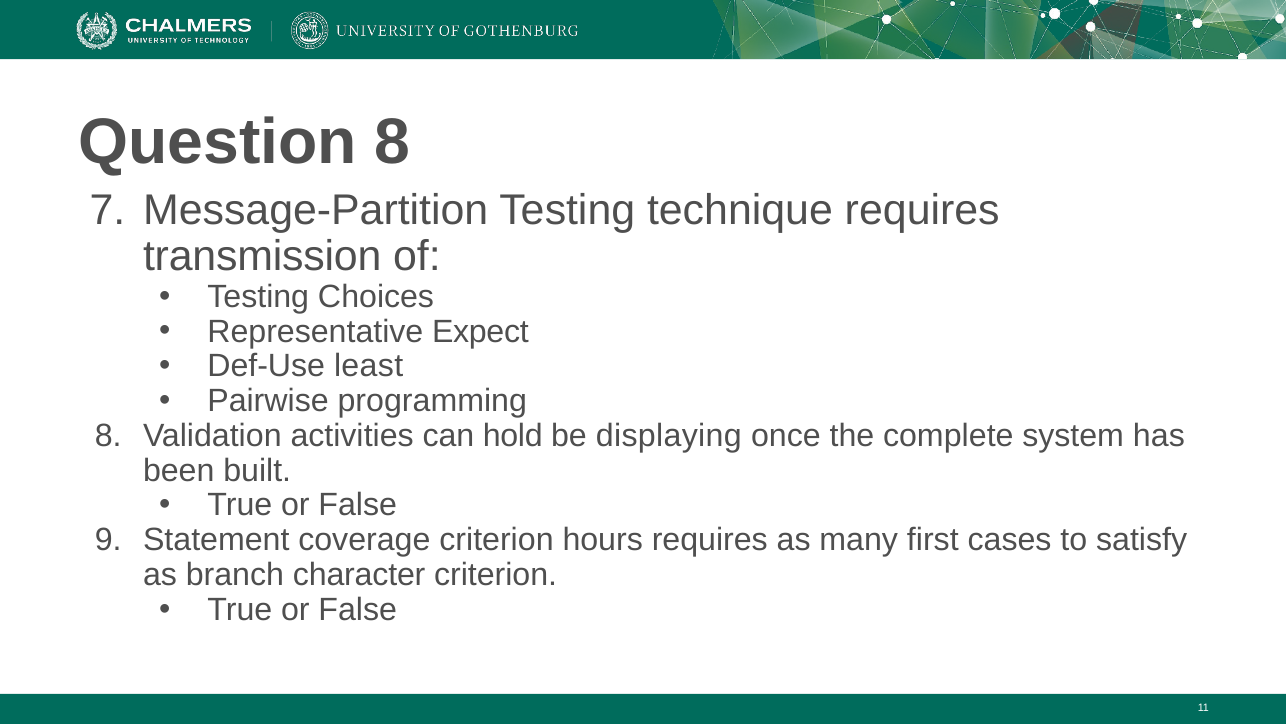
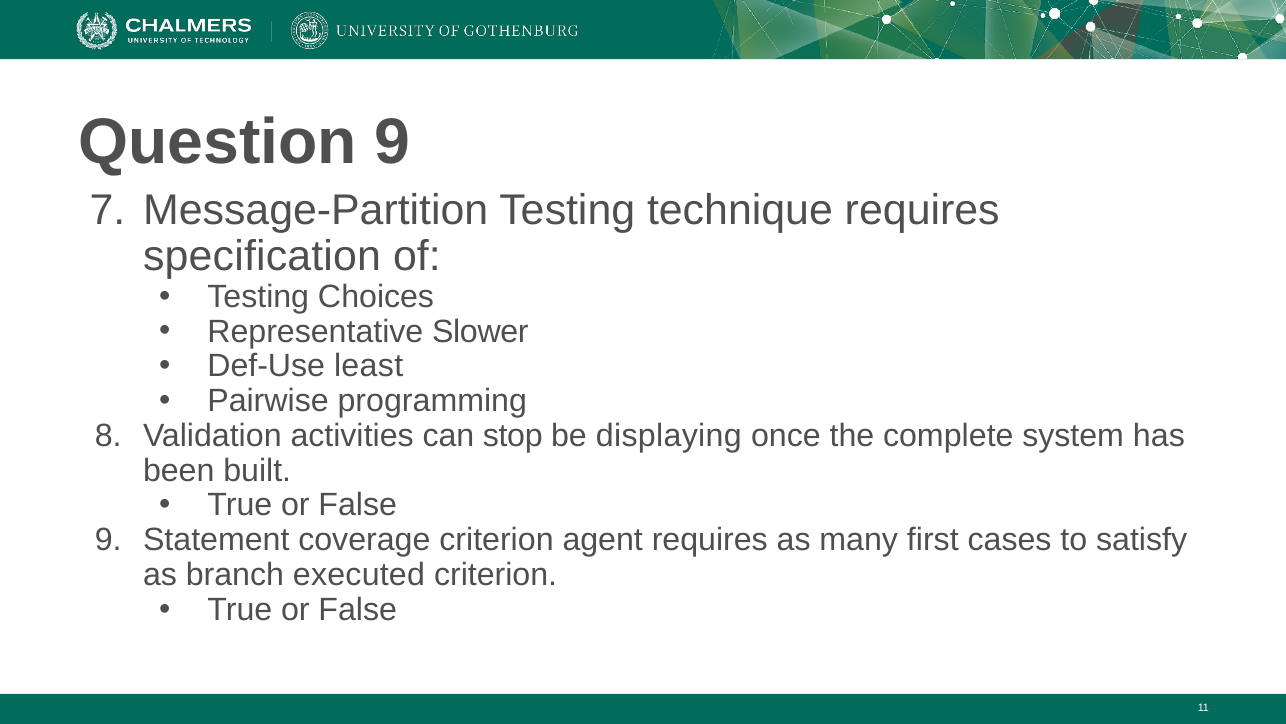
Question 8: 8 -> 9 (393, 142)
transmission: transmission -> specification (262, 256)
Expect: Expect -> Slower (480, 331)
hold: hold -> stop (513, 435)
hours: hours -> agent (603, 540)
character: character -> executed (359, 574)
